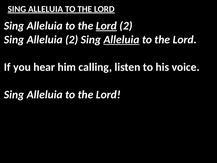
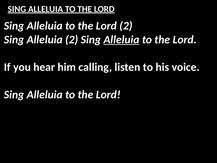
Lord underline: present -> none (106, 26)
